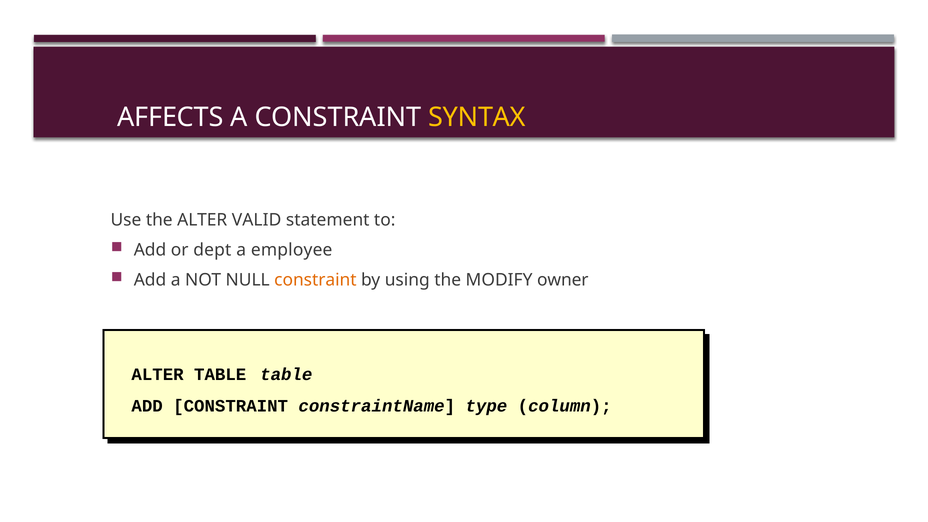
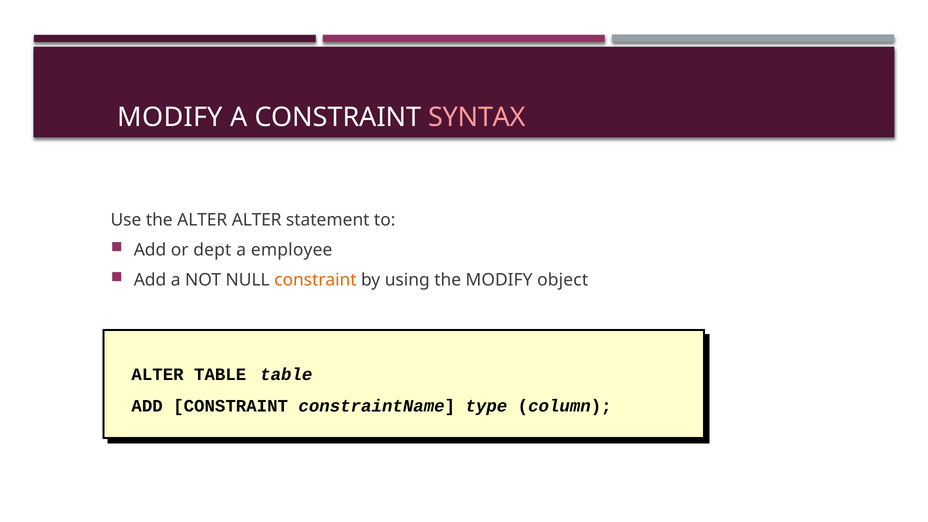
AFFECTS: AFFECTS -> MODIFY (170, 117)
SYNTAX colour: yellow -> pink (477, 117)
ALTER VALID: VALID -> ALTER (257, 220)
owner: owner -> object (563, 280)
